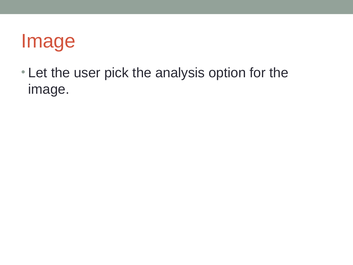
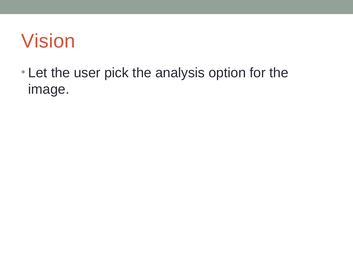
Image: Image -> Vision (48, 41)
